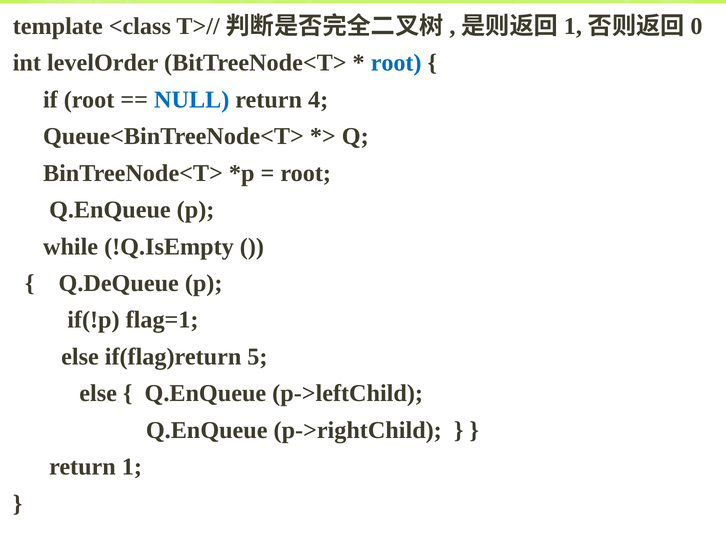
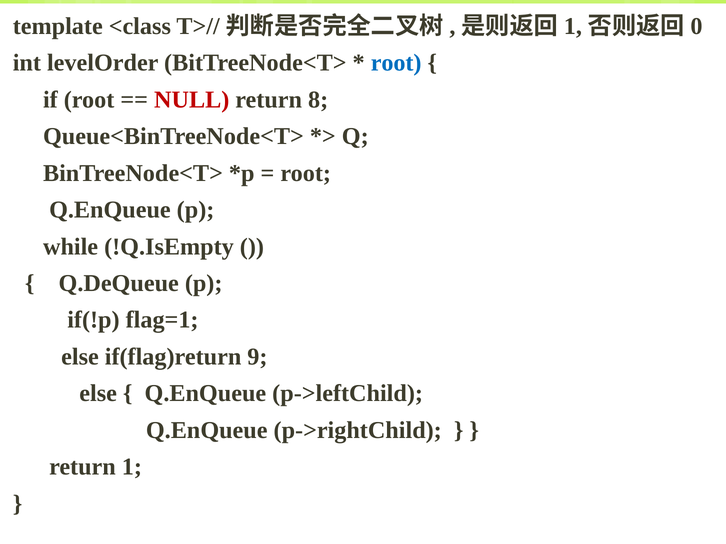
NULL colour: blue -> red (192, 100)
4: 4 -> 8 (318, 100)
5: 5 -> 9 (257, 357)
